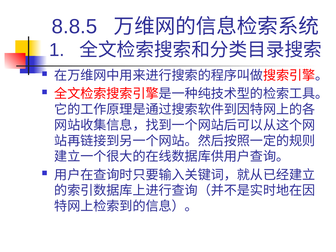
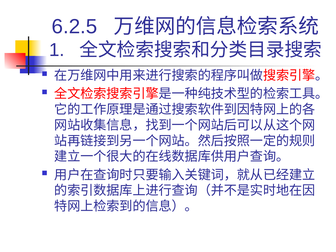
8.8.5: 8.8.5 -> 6.2.5 (74, 27)
